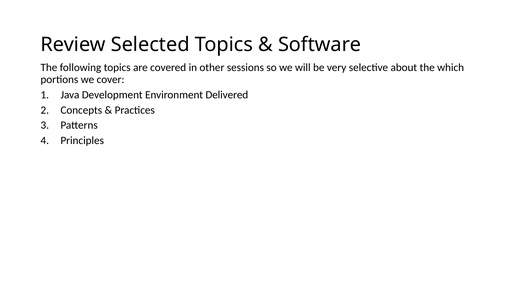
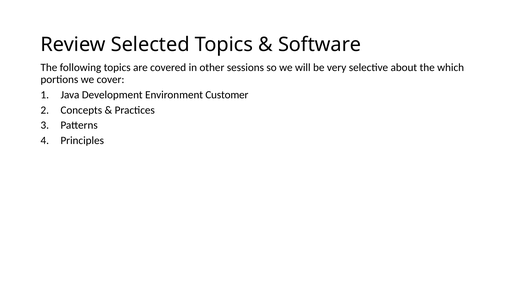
Delivered: Delivered -> Customer (227, 95)
